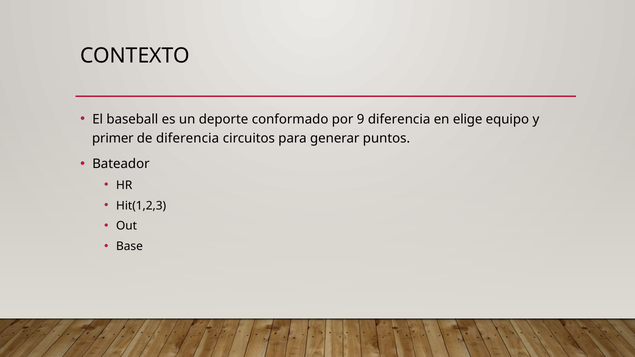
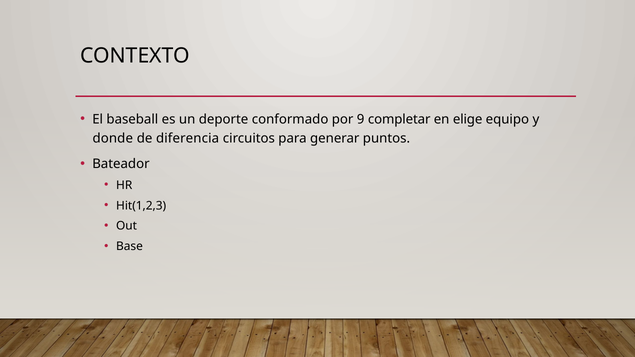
9 diferencia: diferencia -> completar (399, 119)
primer: primer -> donde (113, 138)
